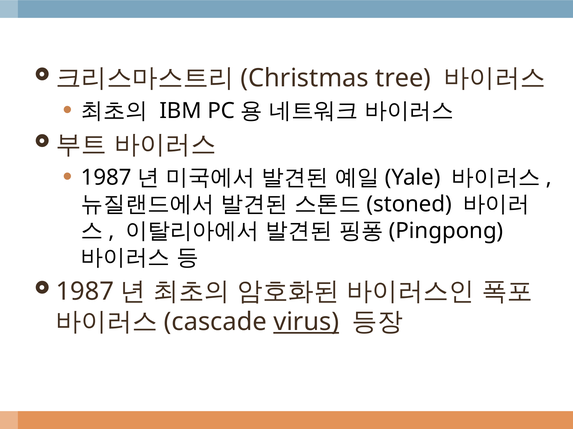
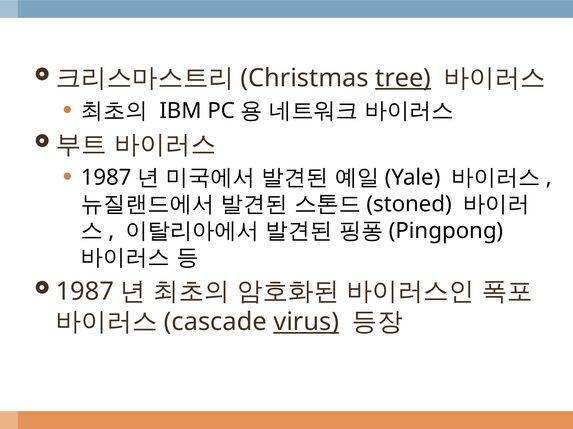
tree underline: none -> present (403, 78)
